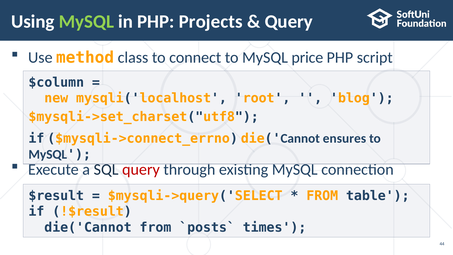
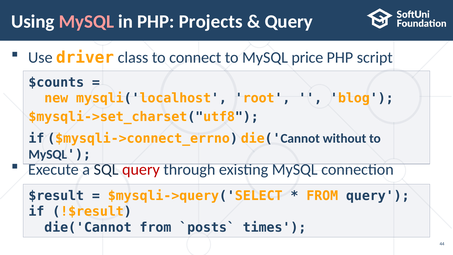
MySQL colour: light green -> pink (86, 21)
method: method -> driver (85, 57)
$column: $column -> $counts (56, 82)
ensures: ensures -> without (345, 138)
FROM table: table -> query (378, 196)
